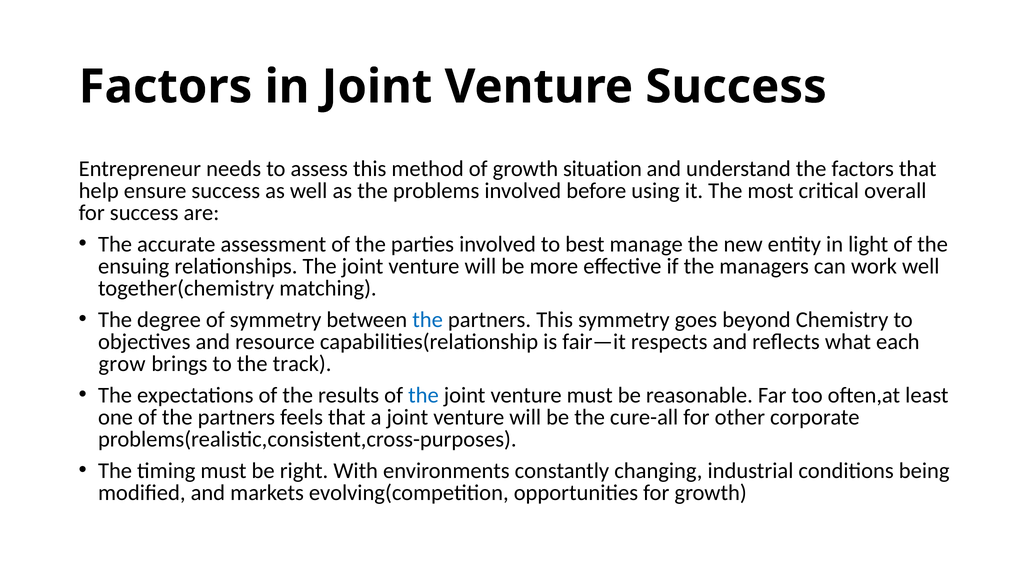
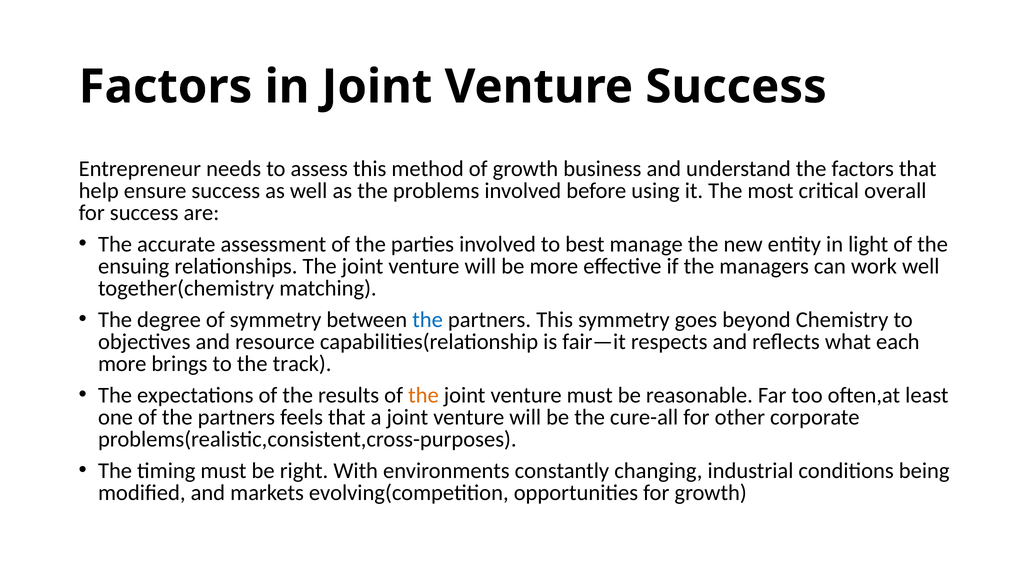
situation: situation -> business (602, 168)
grow: grow -> more (122, 363)
the colour: blue -> orange (423, 395)
